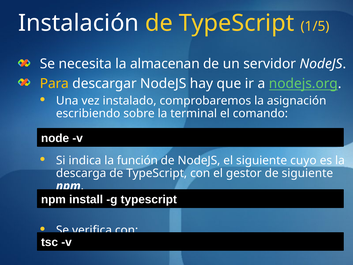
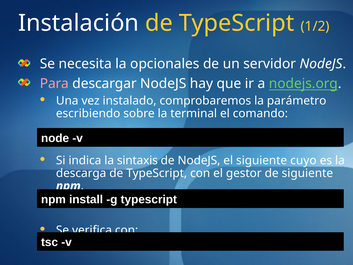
1/5: 1/5 -> 1/2 (315, 26)
almacenan: almacenan -> opcionales (165, 64)
Para colour: yellow -> pink (54, 84)
asignación: asignación -> parámetro (297, 101)
función: función -> sintaxis (137, 160)
